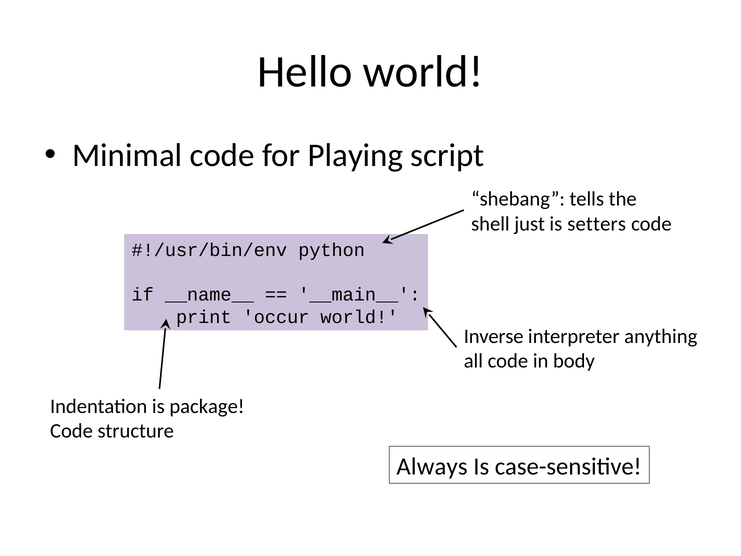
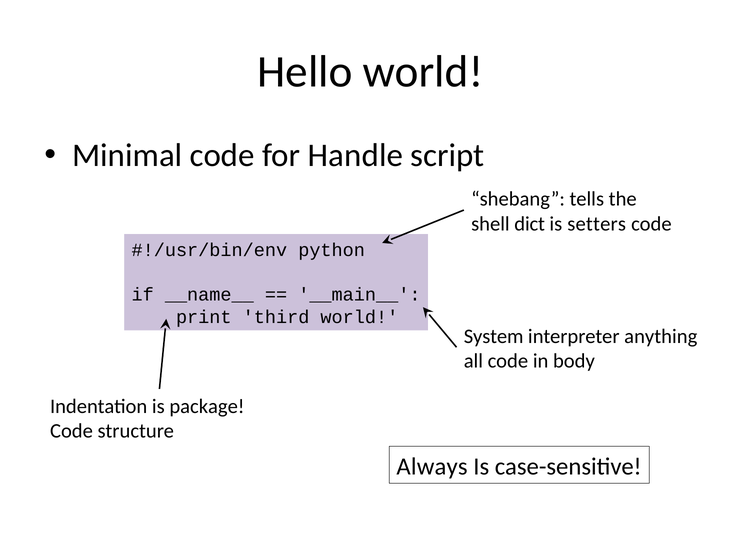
Playing: Playing -> Handle (355, 155)
just: just -> dict (530, 224)
occur: occur -> third (276, 317)
Inverse: Inverse -> System (494, 336)
